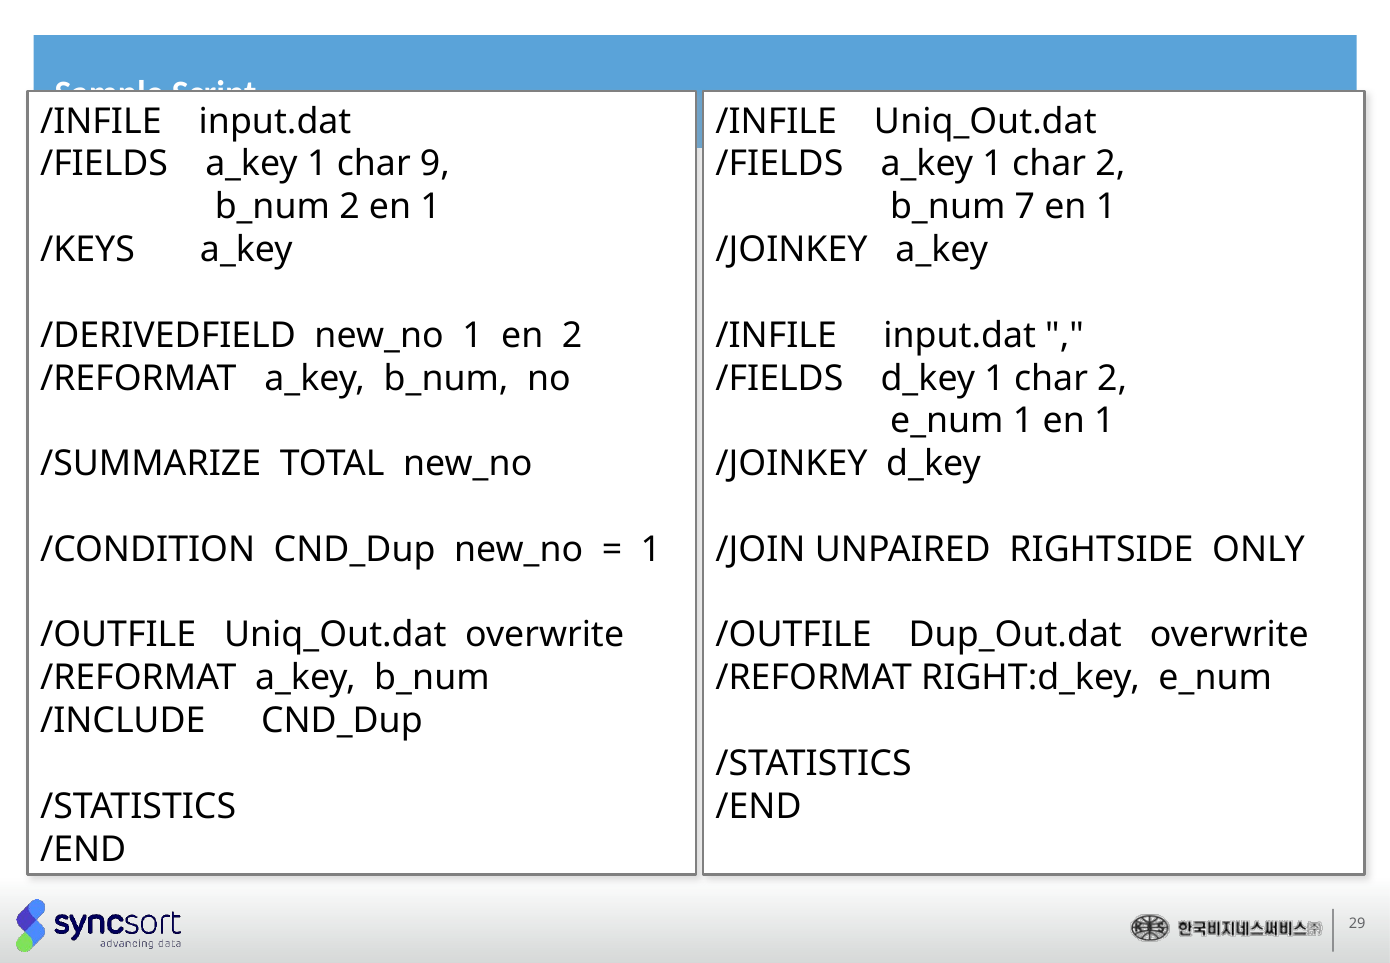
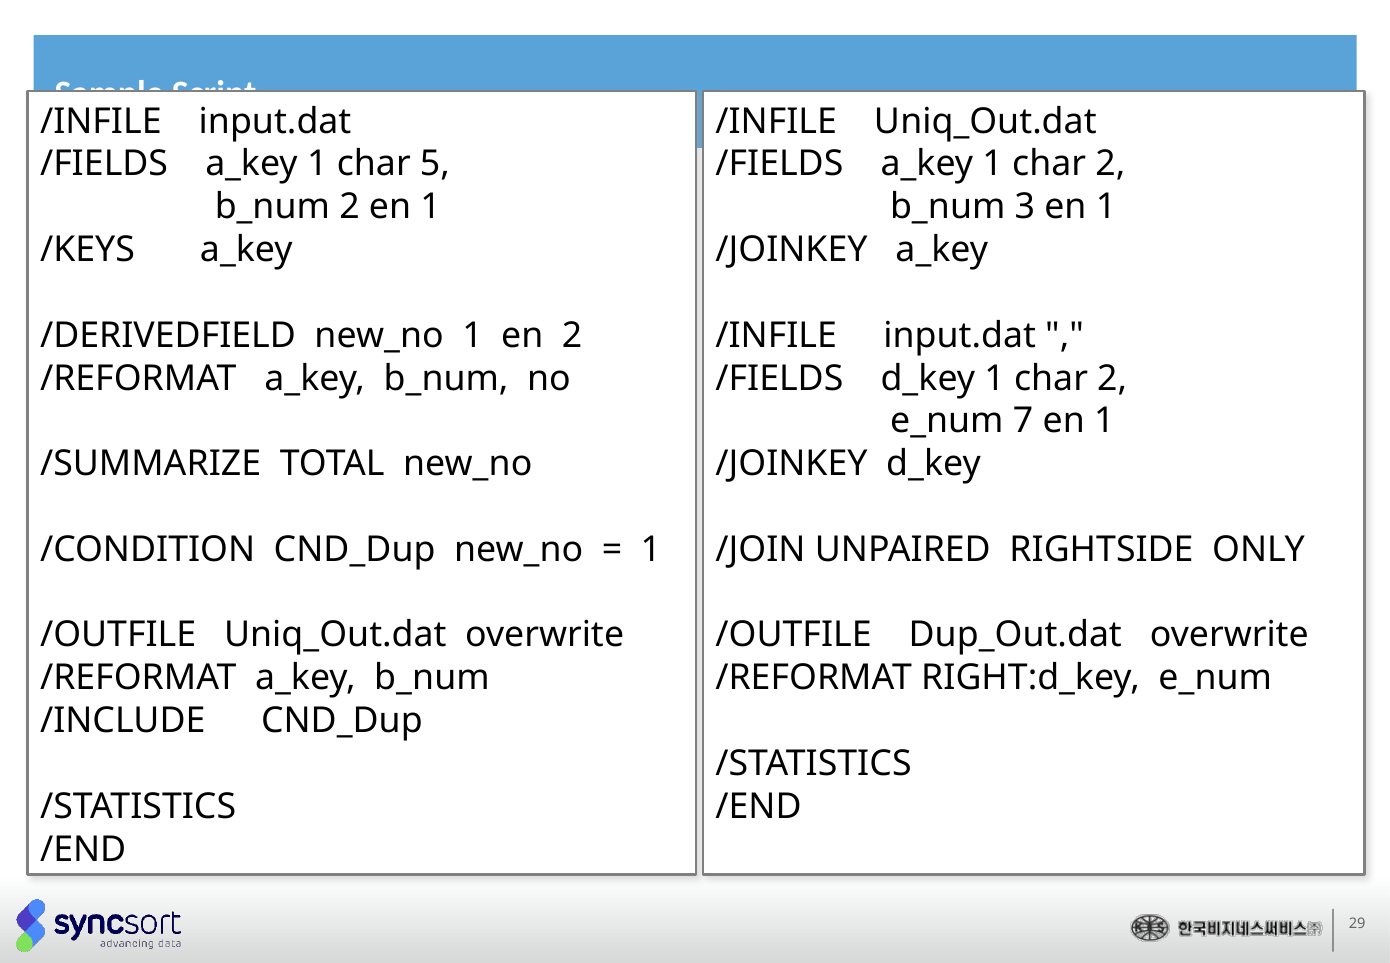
9: 9 -> 5 (435, 164)
7: 7 -> 3 (1025, 207)
e_num 1: 1 -> 7 (1023, 421)
